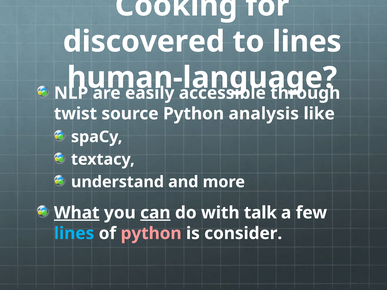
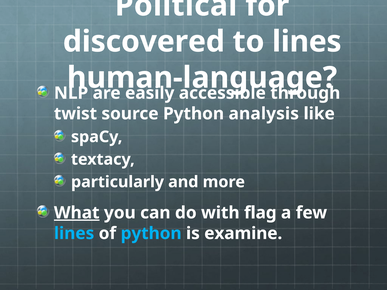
Cooking: Cooking -> Political (176, 6)
understand: understand -> particularly (117, 182)
can underline: present -> none (155, 213)
talk: talk -> flag (260, 213)
python colour: pink -> light blue (151, 234)
consider: consider -> examine (243, 234)
